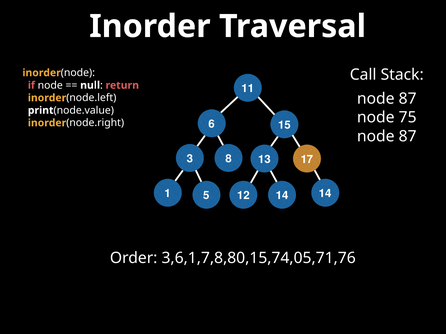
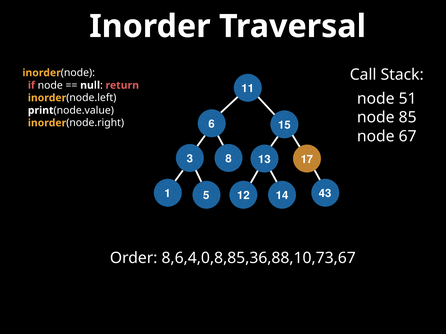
87: 87 -> 51 (408, 99)
75: 75 -> 85 (408, 118)
87: 87 -> 67 (408, 136)
14: 14 -> 43 (325, 194)
3,6,1,7,8,80,15,74,05,71,76: 3,6,1,7,8,80,15,74,05,71,76 -> 8,6,4,0,8,85,36,88,10,73,67 (259, 259)
